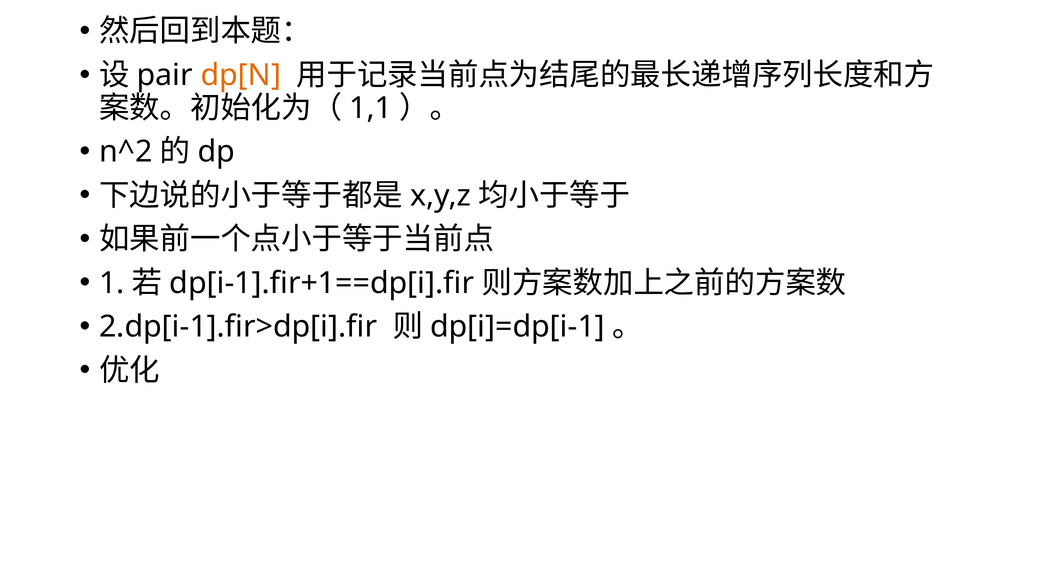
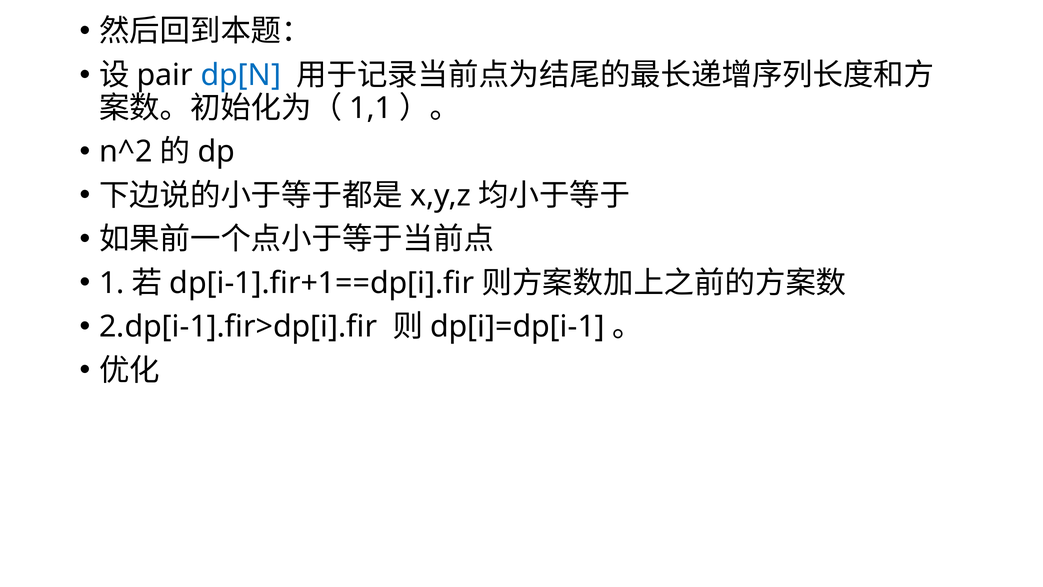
dp[N colour: orange -> blue (241, 75)
